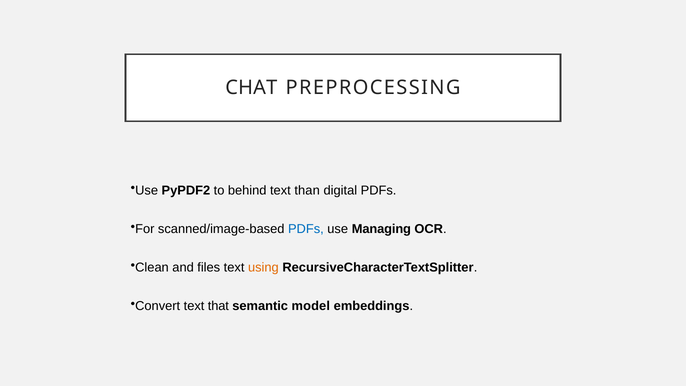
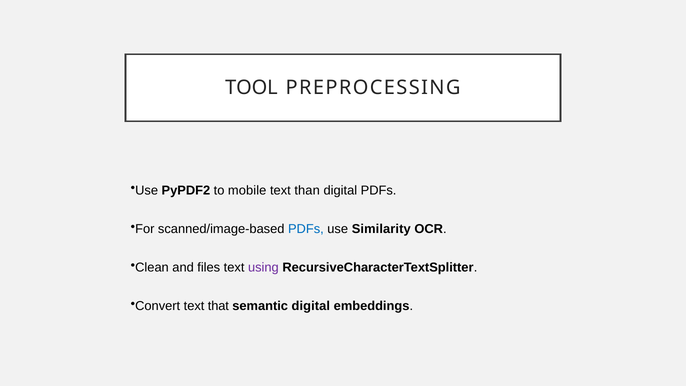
CHAT: CHAT -> TOOL (251, 88)
behind: behind -> mobile (247, 190)
Managing: Managing -> Similarity (381, 229)
using colour: orange -> purple (263, 267)
semantic model: model -> digital (311, 306)
